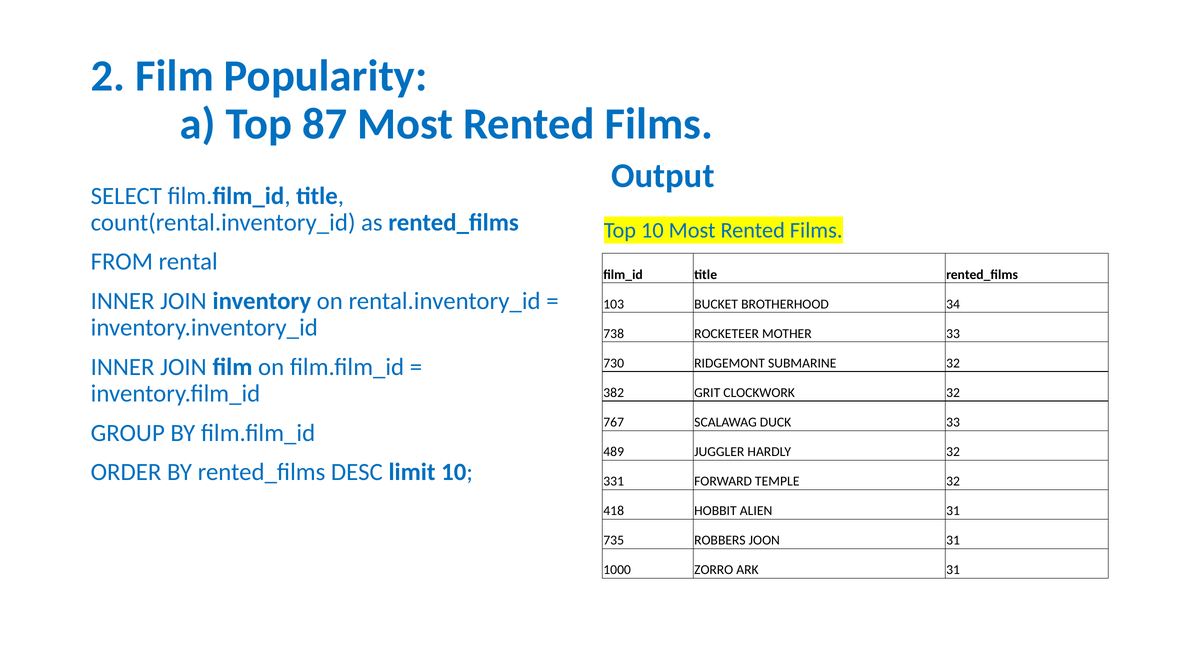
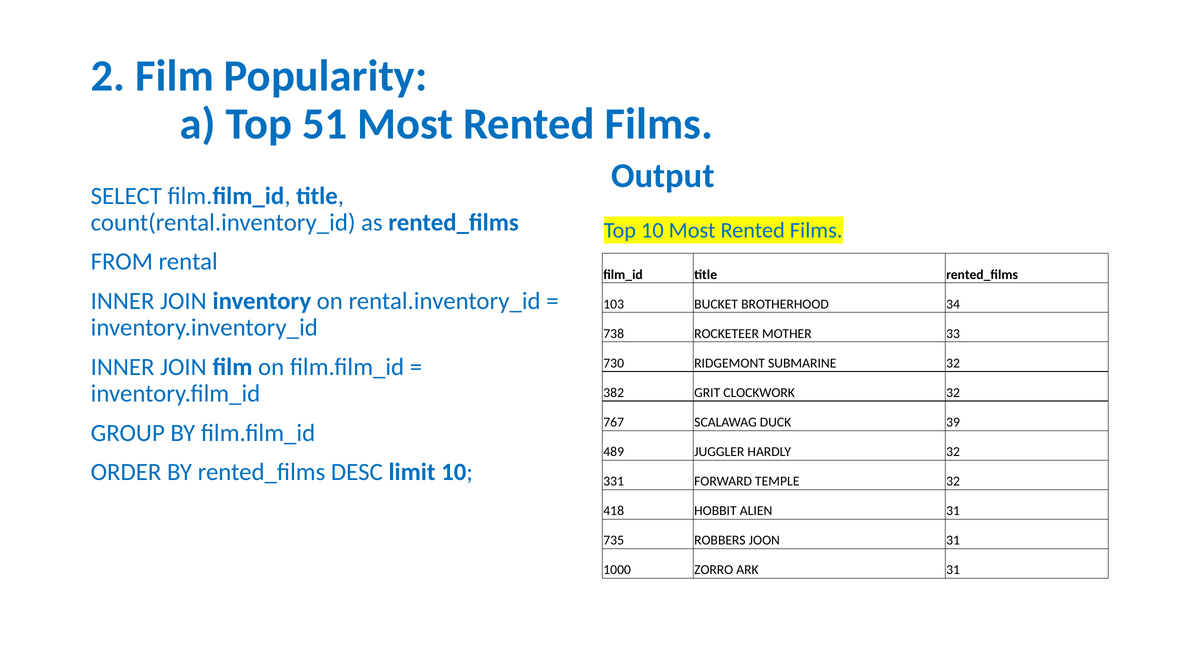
87: 87 -> 51 (325, 124)
DUCK 33: 33 -> 39 (953, 423)
